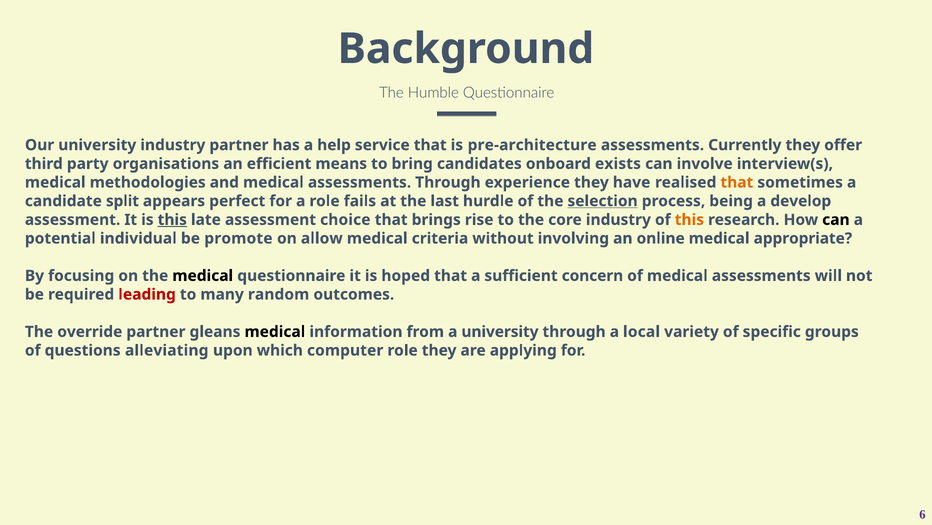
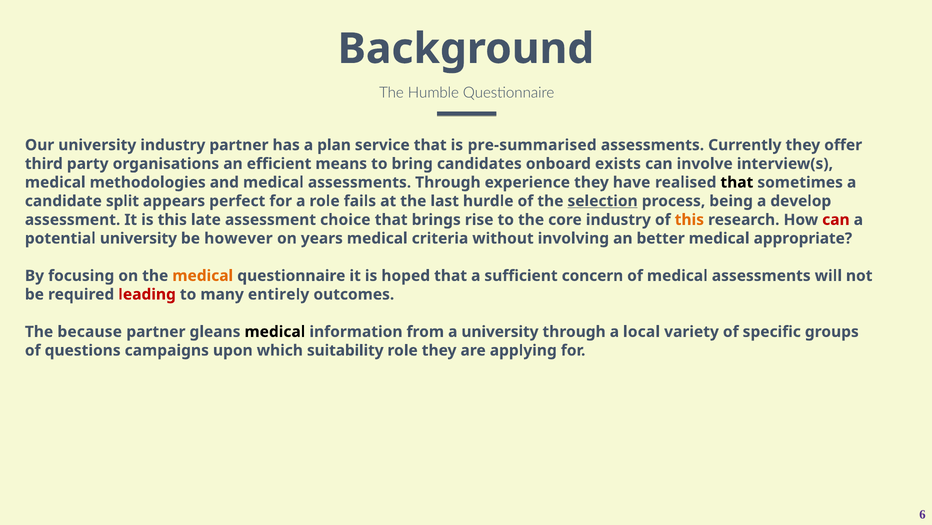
help: help -> plan (334, 145)
pre-architecture: pre-architecture -> pre-summarised (532, 145)
that colour: orange -> black (737, 182)
this underline: present -> none (172, 219)
can colour: black -> red (836, 219)
potential individual: individual -> university (138, 238)
promote: promote -> however (238, 238)
allow: allow -> years (322, 238)
online: online -> better (661, 238)
medical colour: black -> orange (203, 275)
random: random -> entirely (279, 294)
override: override -> because (90, 331)
alleviating: alleviating -> campaigns (167, 350)
computer: computer -> suitability (345, 350)
